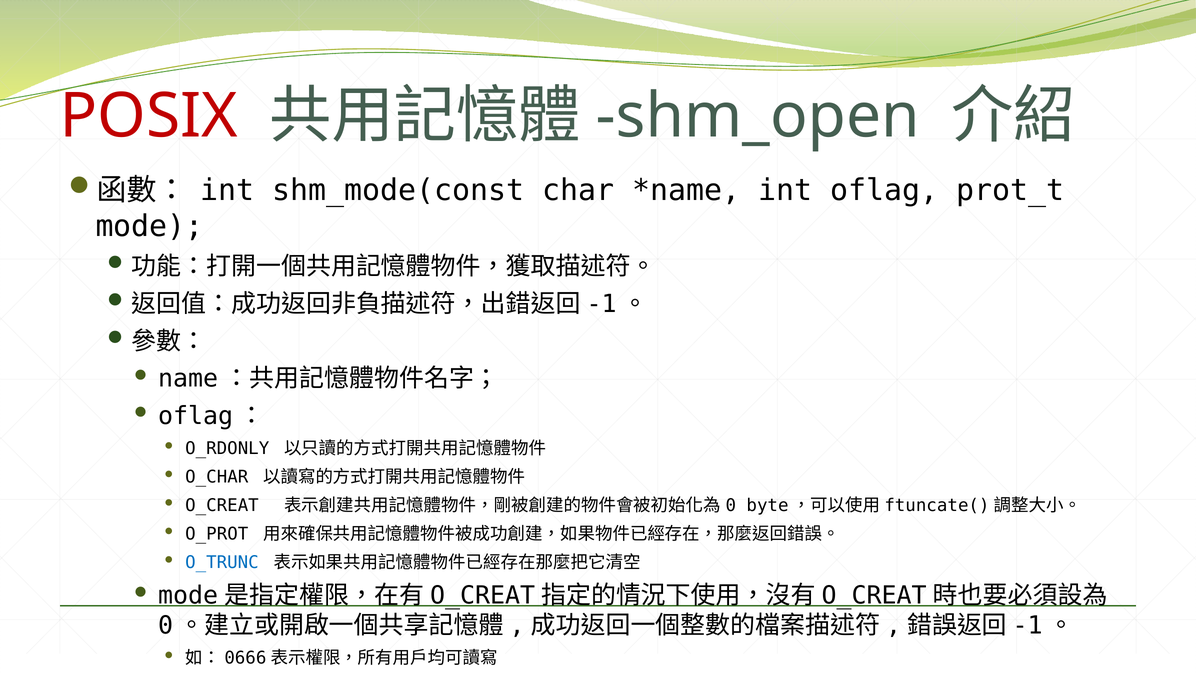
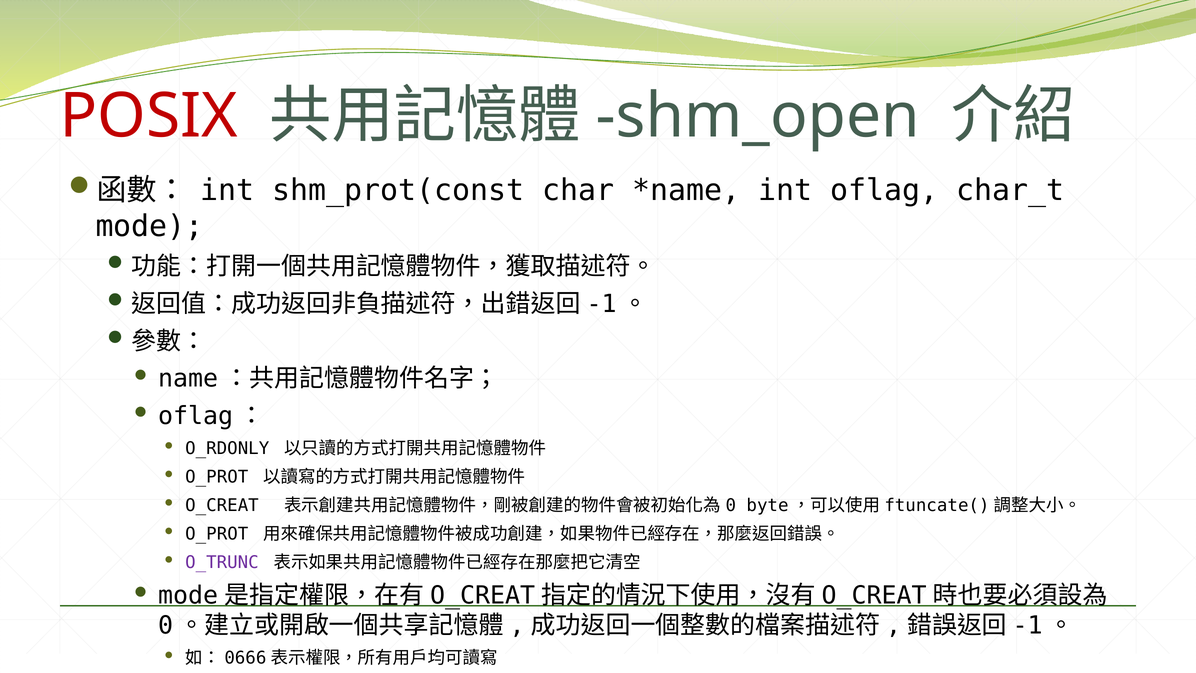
shm_mode(const: shm_mode(const -> shm_prot(const (398, 190)
prot_t: prot_t -> char_t (1010, 190)
O_CHAR: O_CHAR -> O_PROT (217, 477)
O_TRUNC colour: blue -> purple (222, 562)
